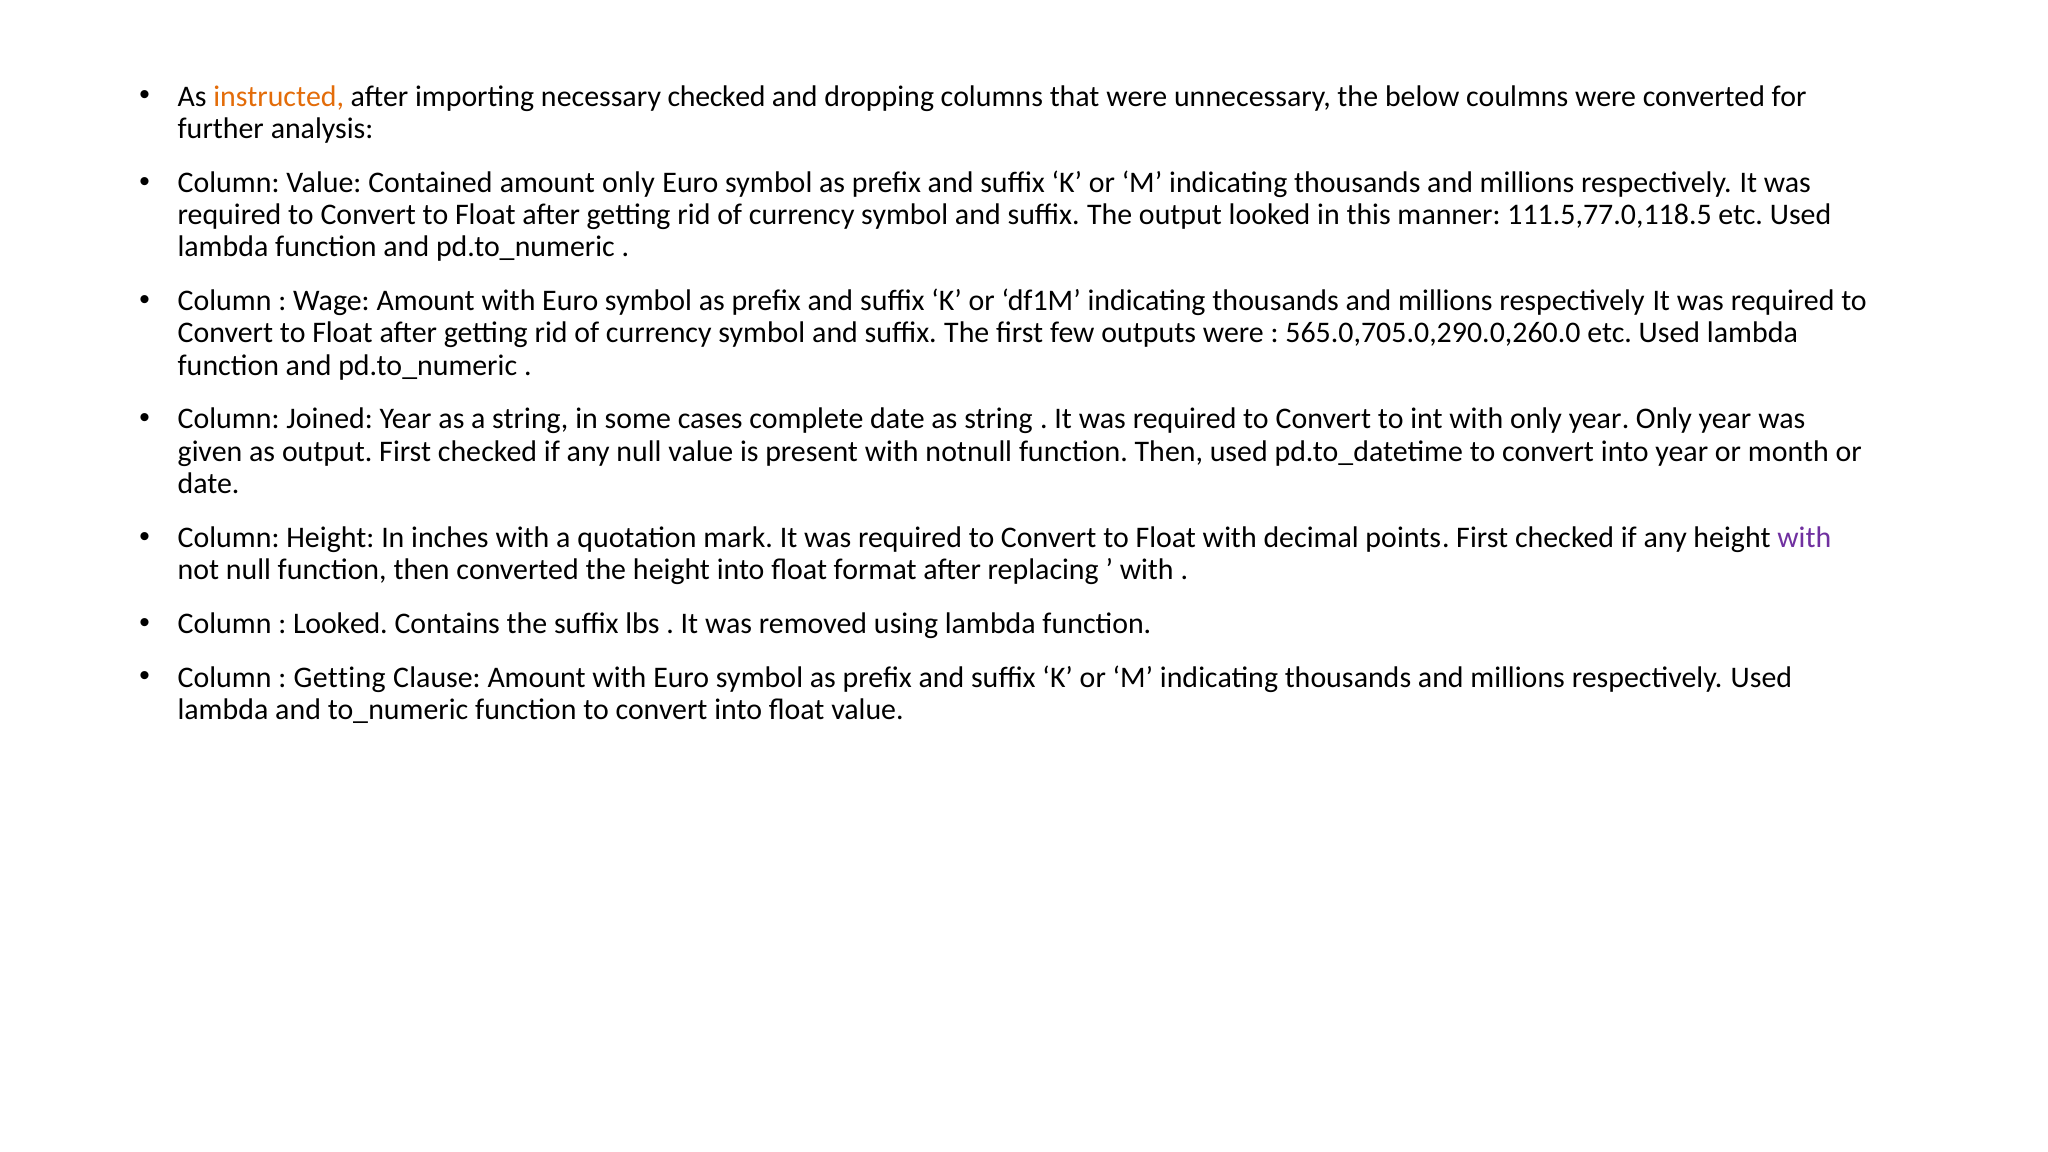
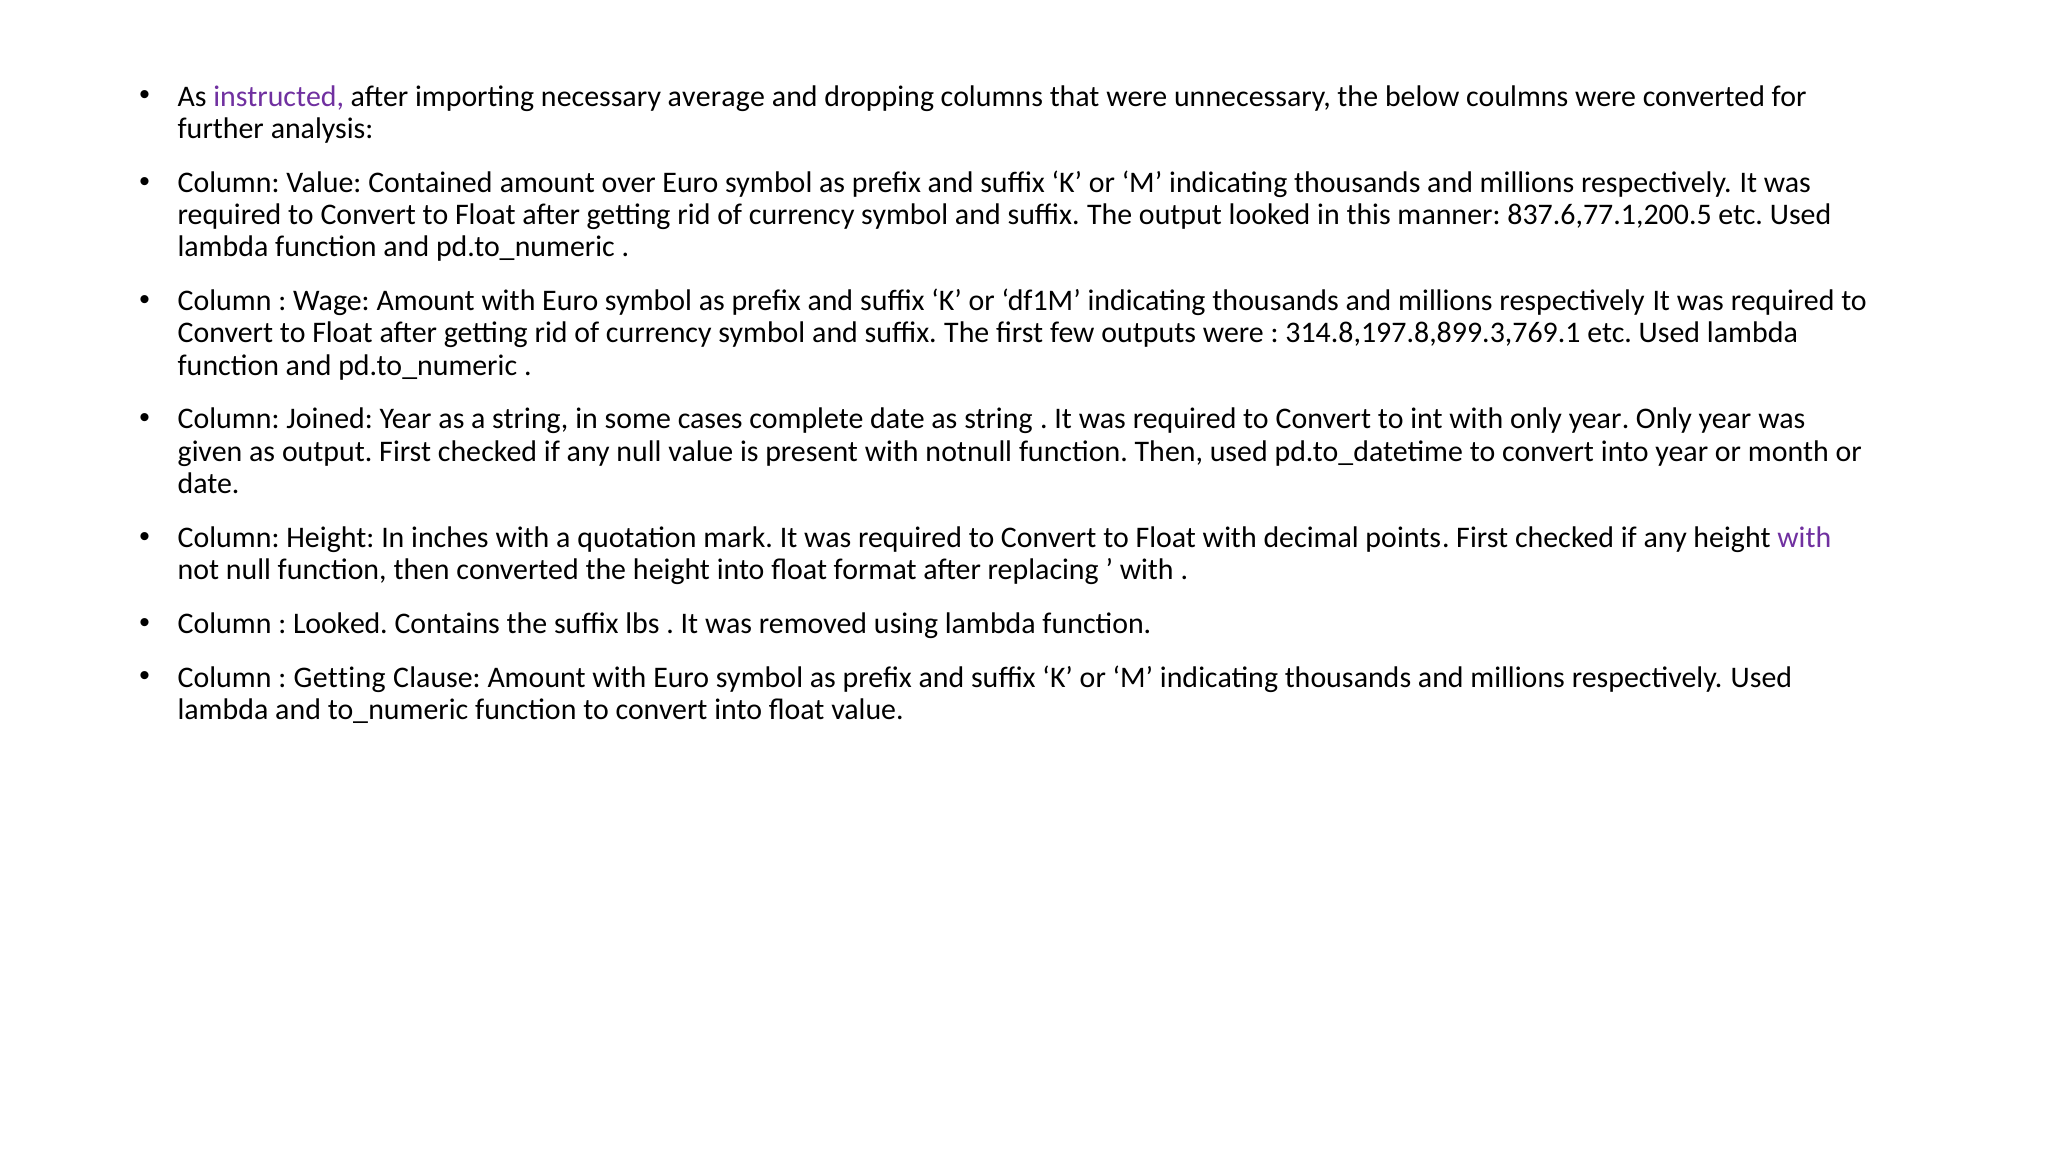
instructed colour: orange -> purple (279, 96)
necessary checked: checked -> average (716, 96)
amount only: only -> over (629, 182)
111.5,77.0,118.5: 111.5,77.0,118.5 -> 837.6,77.1,200.5 (1610, 215)
565.0,705.0,290.0,260.0: 565.0,705.0,290.0,260.0 -> 314.8,197.8,899.3,769.1 (1433, 333)
